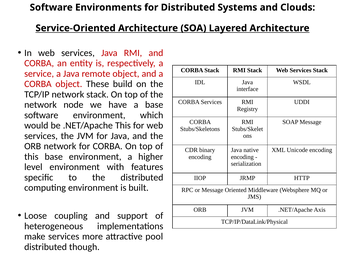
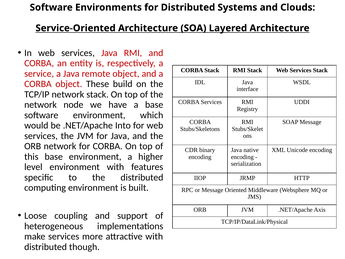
.NET/Apache This: This -> Into (123, 125)
attractive pool: pool -> with (154, 236)
